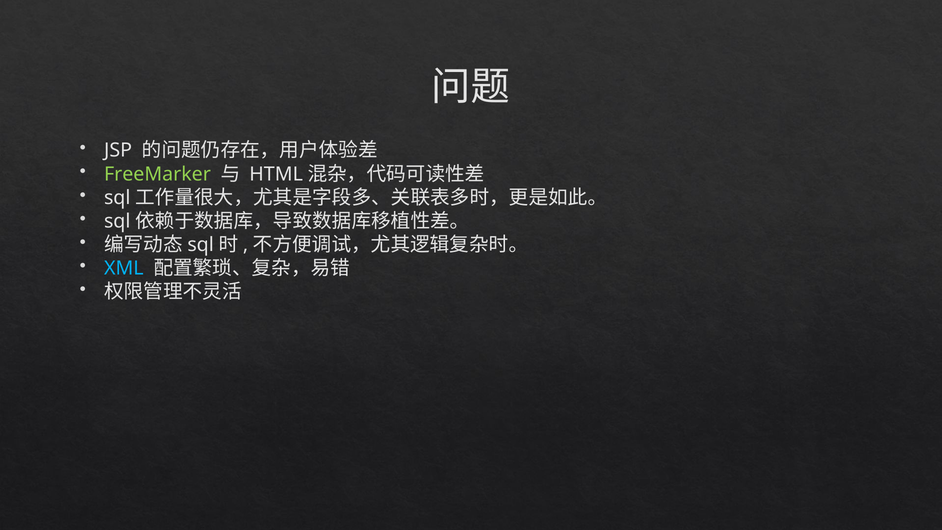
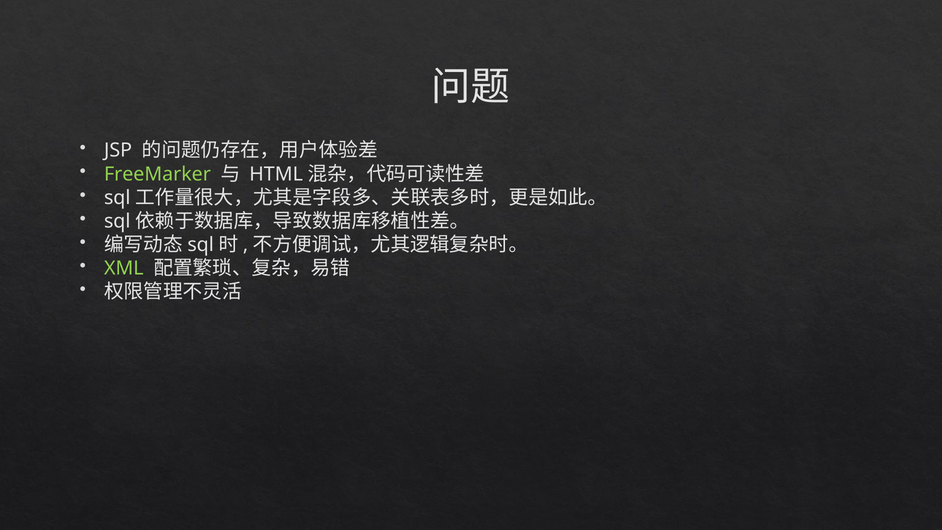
XML colour: light blue -> light green (124, 268)
